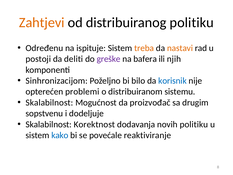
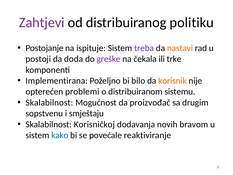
Zahtjevi colour: orange -> purple (42, 23)
Određenu: Određenu -> Postojanje (44, 48)
treba colour: orange -> purple (144, 48)
deliti: deliti -> doda (74, 59)
bafera: bafera -> čekala (145, 59)
njih: njih -> trke (174, 59)
Sinhronizacijom: Sinhronizacijom -> Implementirana (57, 81)
korisnik colour: blue -> orange (172, 81)
dodeljuje: dodeljuje -> smještaju (86, 113)
Korektnost: Korektnost -> Korisničkoj (94, 124)
novih politiku: politiku -> bravom (194, 124)
